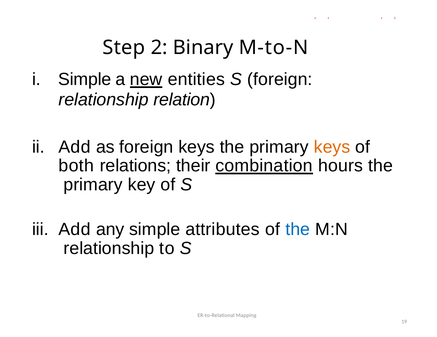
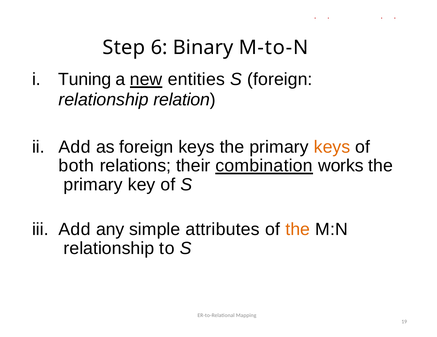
2: 2 -> 6 (159, 48)
Simple: Simple -> Tuning (85, 80)
hours: hours -> works (341, 166)
the colour: blue -> orange (298, 230)
